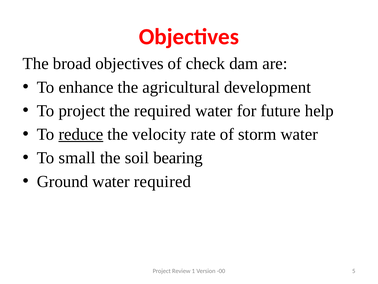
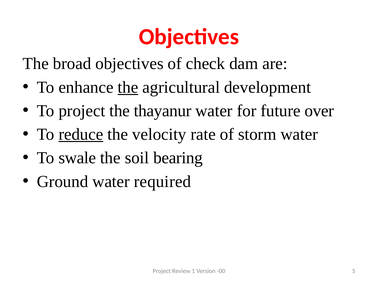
the underline: none -> present (128, 87)
the required: required -> thayanur (163, 111)
help: help -> over (319, 111)
small: small -> swale (77, 158)
